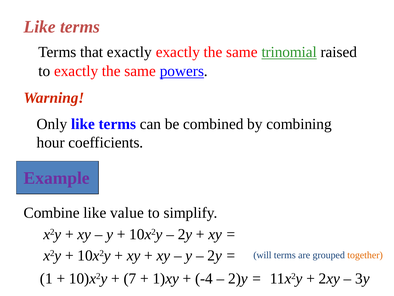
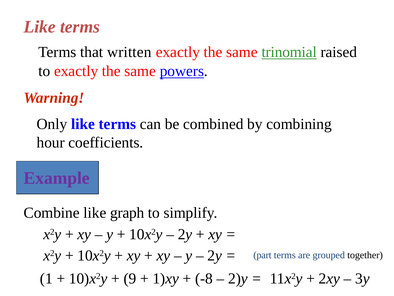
that exactly: exactly -> written (129, 52)
value: value -> graph (127, 212)
will: will -> part (262, 255)
together colour: orange -> black (365, 255)
7: 7 -> 9 (130, 278)
-4: -4 -> -8 (204, 278)
